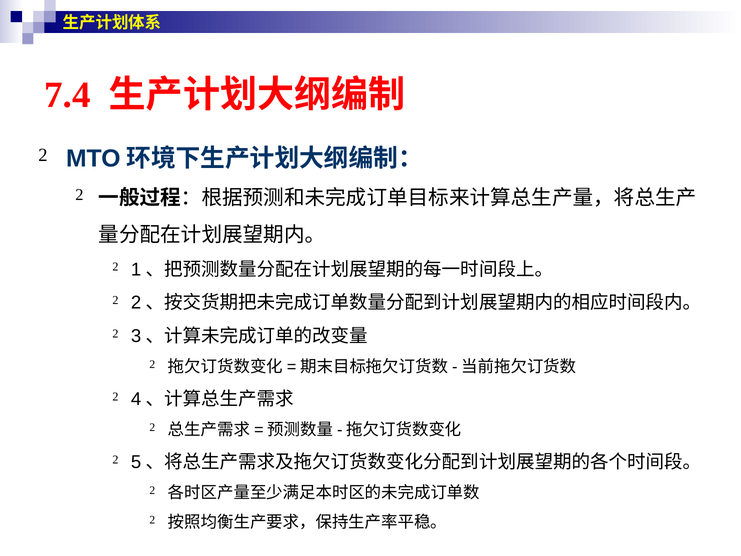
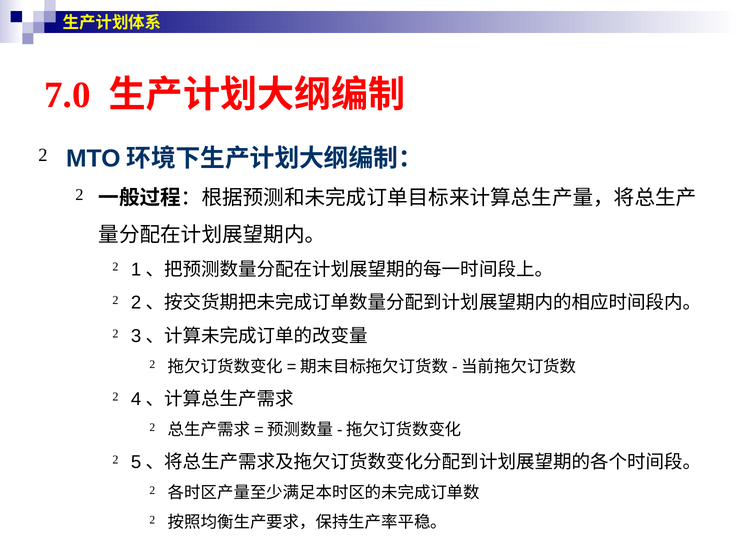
7.4: 7.4 -> 7.0 (68, 95)
